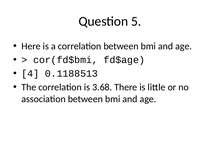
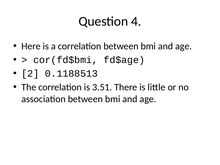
5: 5 -> 4 (136, 21)
4: 4 -> 2 (30, 74)
3.68: 3.68 -> 3.51 (102, 87)
